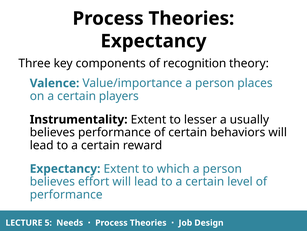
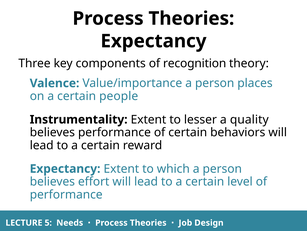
players: players -> people (119, 96)
usually: usually -> quality (249, 119)
